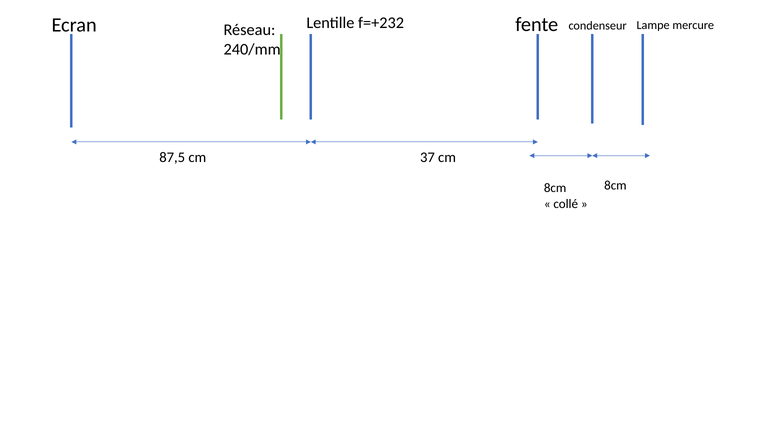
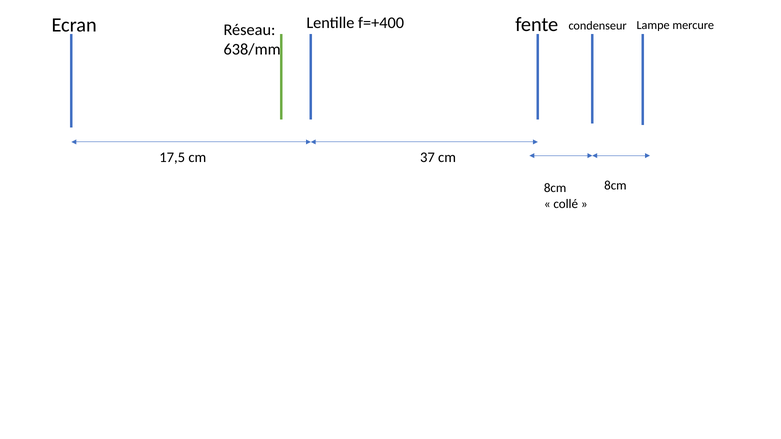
f=+232: f=+232 -> f=+400 (381, 23)
240/mm: 240/mm -> 638/mm (252, 50)
87,5: 87,5 -> 17,5 (172, 157)
